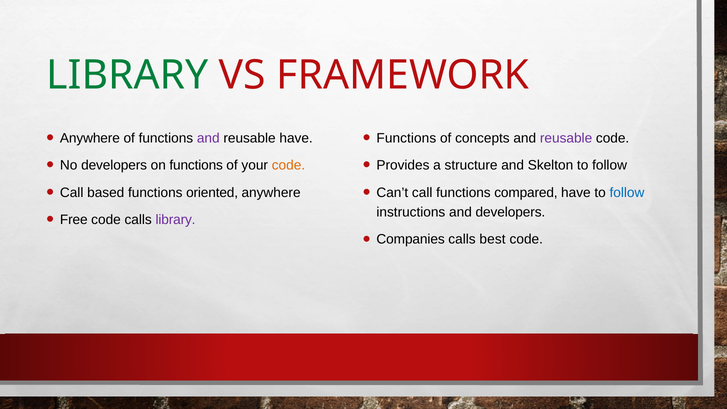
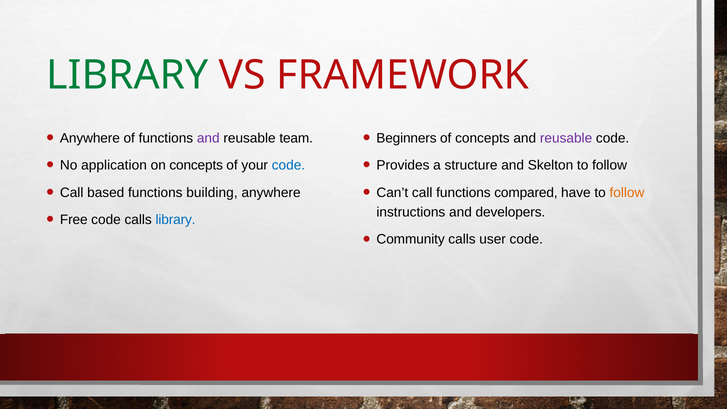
reusable have: have -> team (296, 138)
Functions: Functions -> Beginners (406, 138)
No developers: developers -> application (114, 165)
on functions: functions -> concepts (196, 165)
code colour: orange -> blue (288, 165)
oriented: oriented -> building (212, 193)
follow colour: blue -> orange (627, 193)
library colour: purple -> blue (176, 220)
Companies: Companies -> Community (411, 239)
best: best -> user (493, 239)
